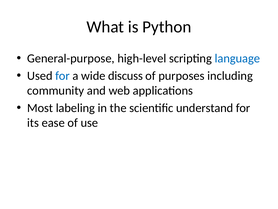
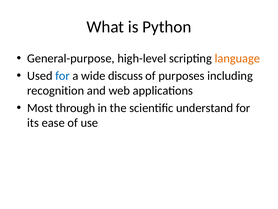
language colour: blue -> orange (237, 58)
community: community -> recognition (56, 90)
labeling: labeling -> through (75, 108)
